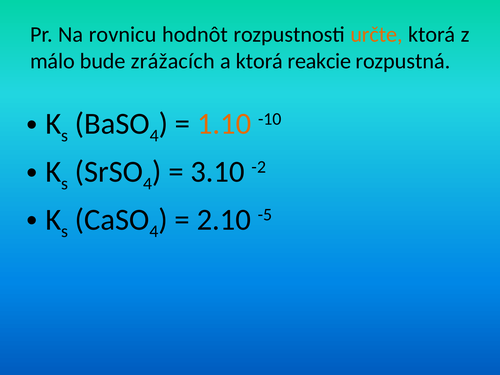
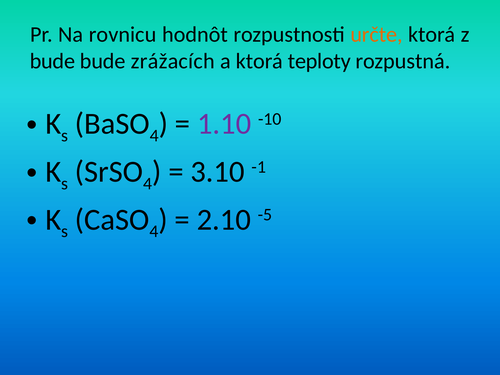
málo: málo -> bude (52, 61)
reakcie: reakcie -> teploty (319, 61)
1.10 colour: orange -> purple (224, 124)
-2: -2 -> -1 (259, 167)
